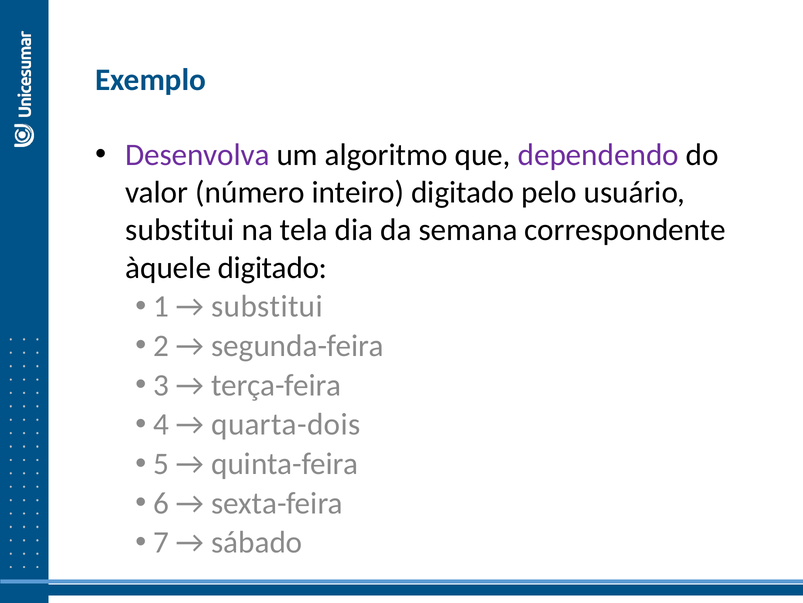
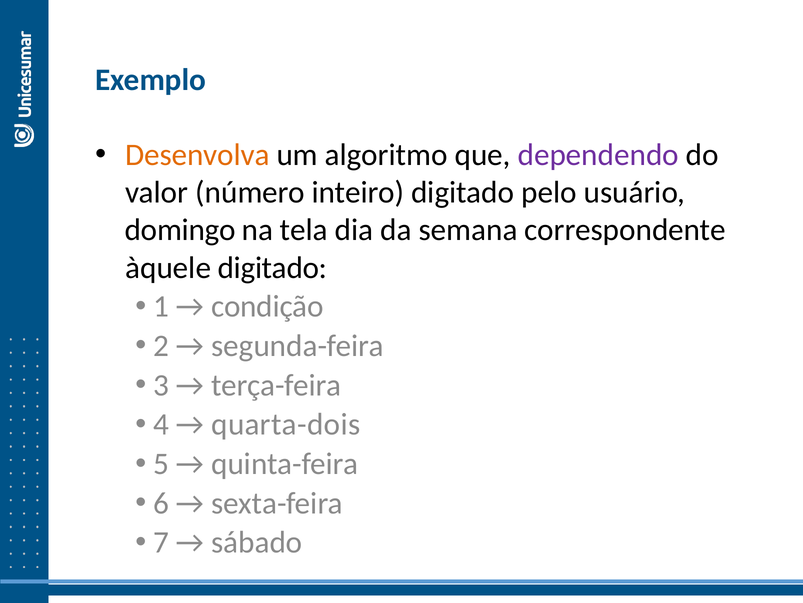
Desenvolva colour: purple -> orange (198, 155)
substitui: substitui -> domingo (180, 230)
substitui: substitui -> condição (267, 306)
